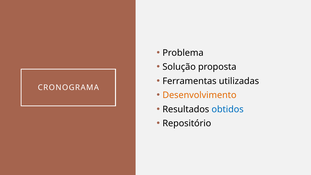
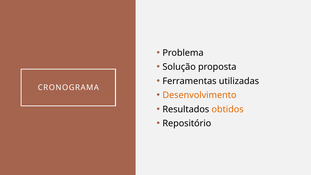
obtidos colour: blue -> orange (228, 109)
